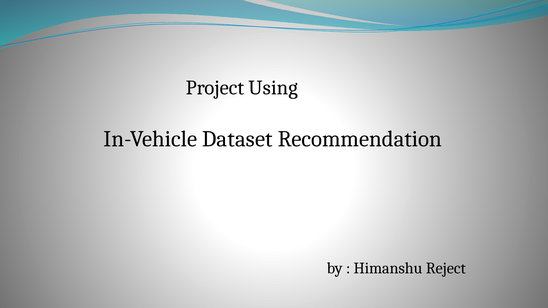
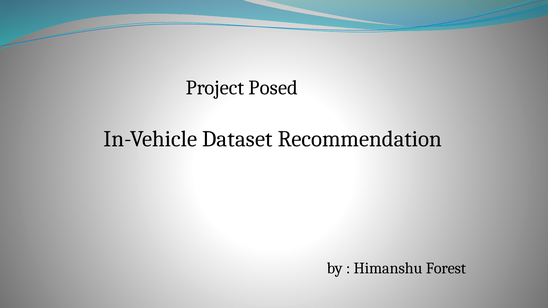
Using: Using -> Posed (273, 88)
Reject: Reject -> Forest (446, 268)
